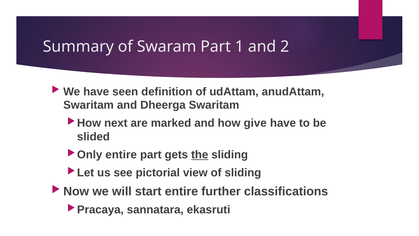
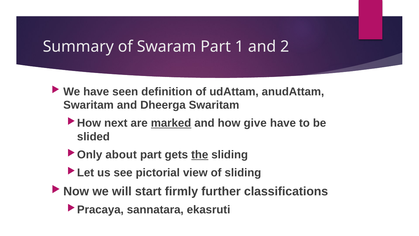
marked underline: none -> present (171, 123)
entire: entire -> about (121, 155)
start entire: entire -> firmly (181, 191)
